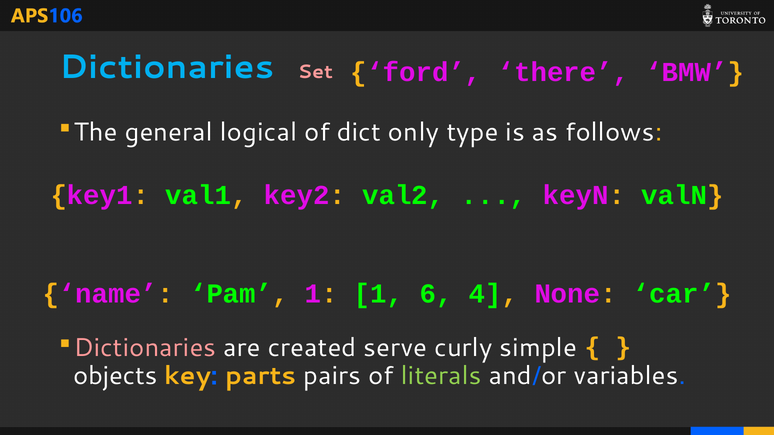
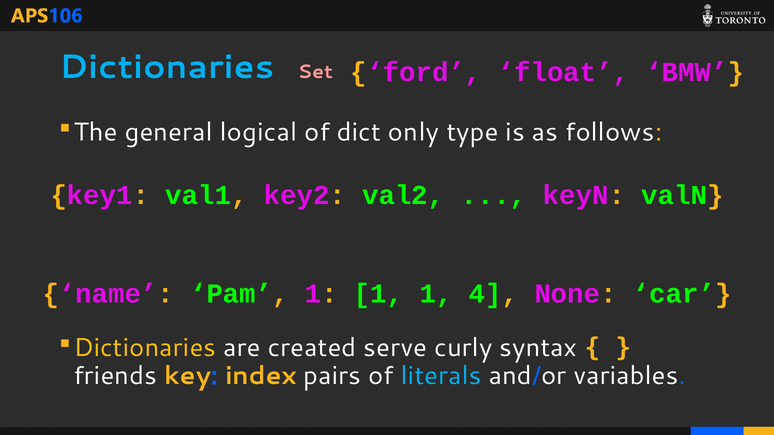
there: there -> float (563, 72)
1 1 6: 6 -> 1 (436, 294)
Dictionaries colour: pink -> yellow (145, 348)
simple: simple -> syntax (538, 348)
objects: objects -> friends (115, 376)
parts: parts -> index (261, 376)
literals colour: light green -> light blue (441, 376)
